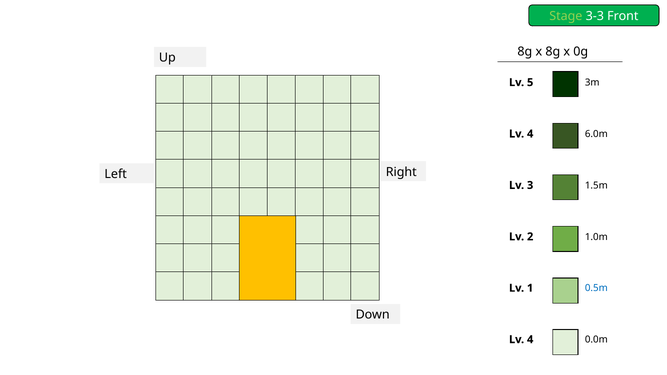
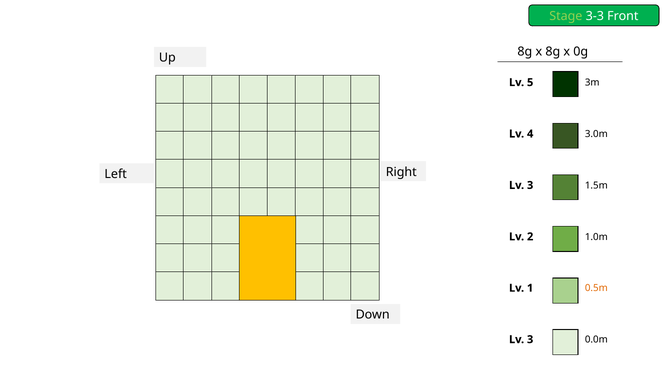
6.0m: 6.0m -> 3.0m (596, 134)
0.5m colour: blue -> orange (596, 288)
4: 4 -> 3 (530, 340)
